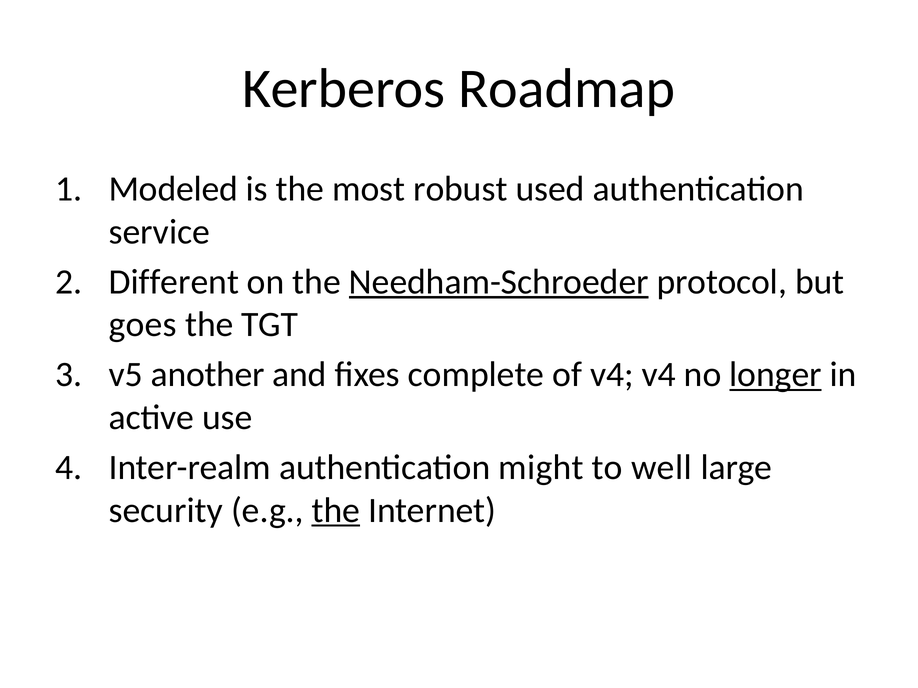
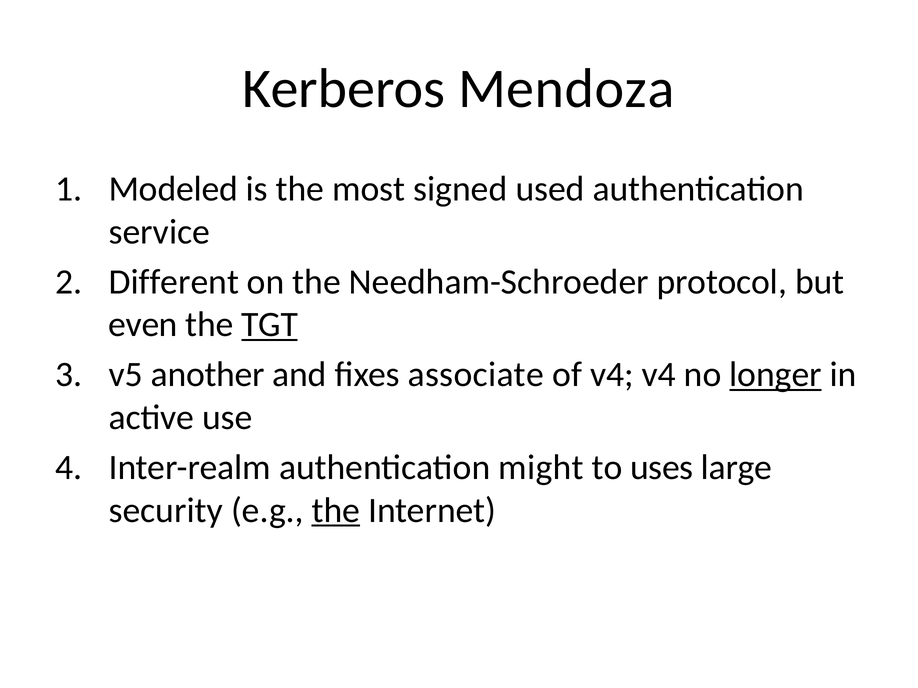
Roadmap: Roadmap -> Mendoza (566, 89)
robust: robust -> signed (460, 189)
Needham-Schroeder underline: present -> none (499, 282)
goes: goes -> even (143, 325)
TGT underline: none -> present (270, 325)
complete: complete -> associate (476, 375)
well: well -> uses (662, 468)
